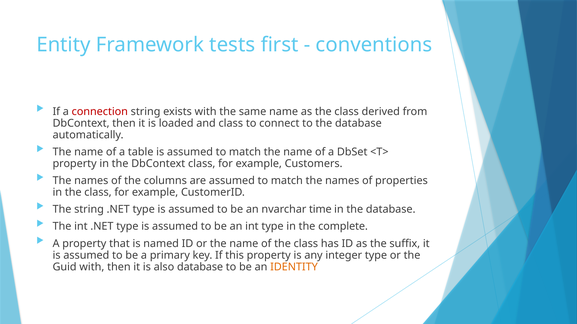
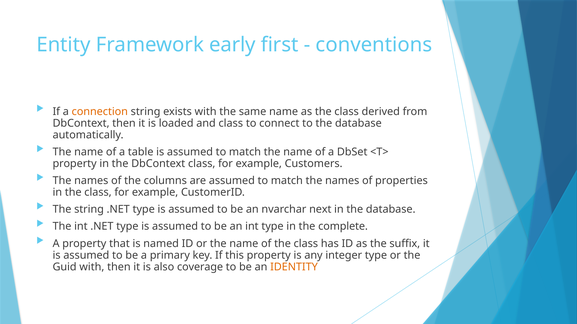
tests: tests -> early (232, 45)
connection colour: red -> orange (100, 112)
time: time -> next (320, 210)
also database: database -> coverage (200, 267)
